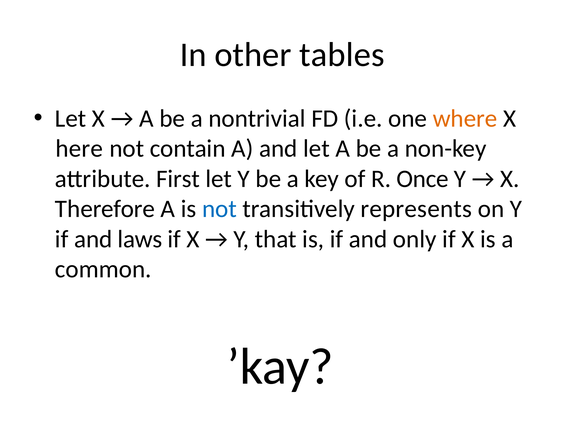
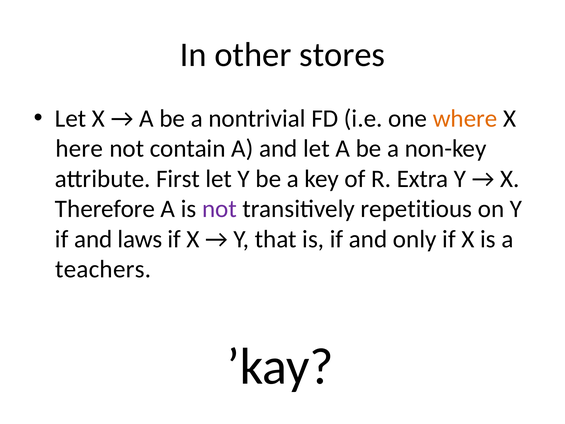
tables: tables -> stores (342, 55)
Once: Once -> Extra (423, 179)
not colour: blue -> purple (219, 209)
represents: represents -> repetitious (416, 209)
common: common -> teachers (103, 269)
